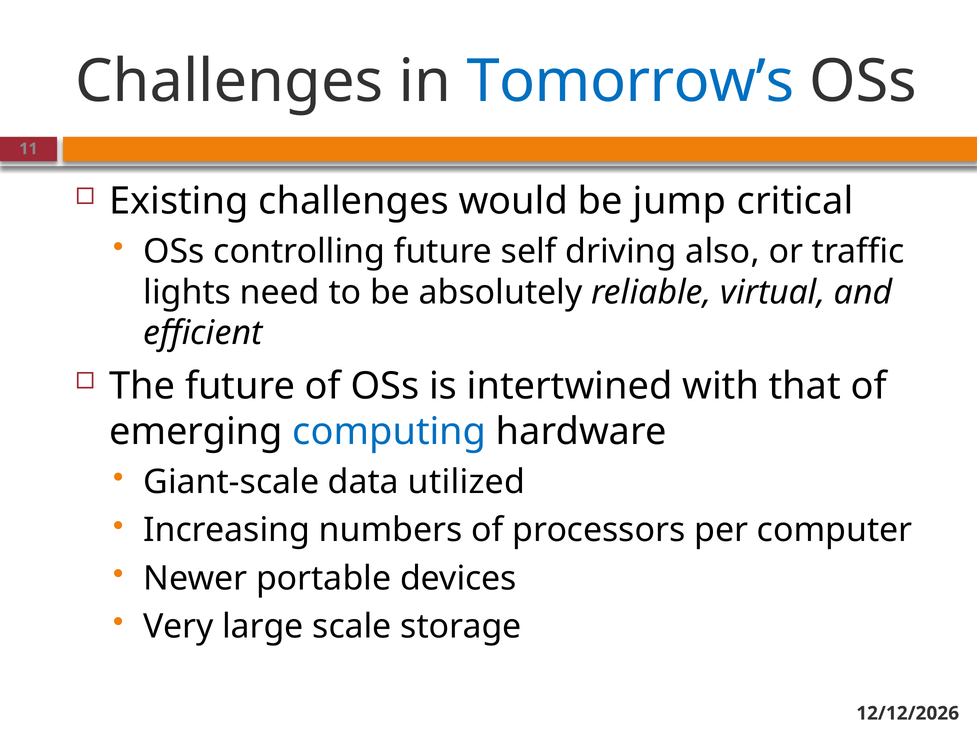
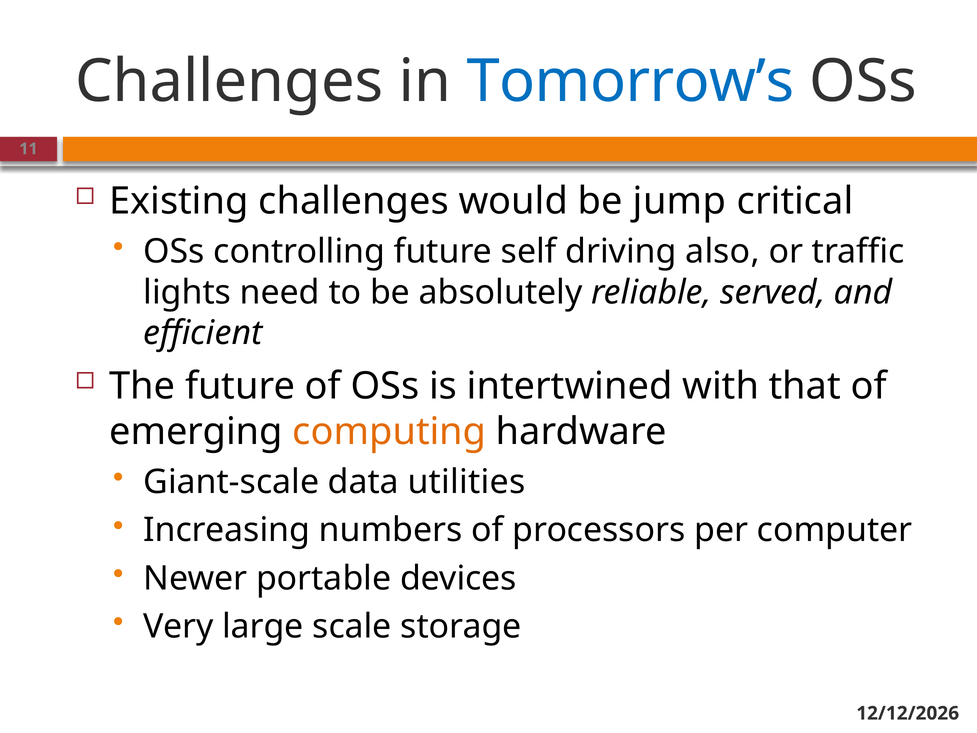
virtual: virtual -> served (773, 292)
computing colour: blue -> orange (389, 432)
utilized: utilized -> utilities (467, 482)
